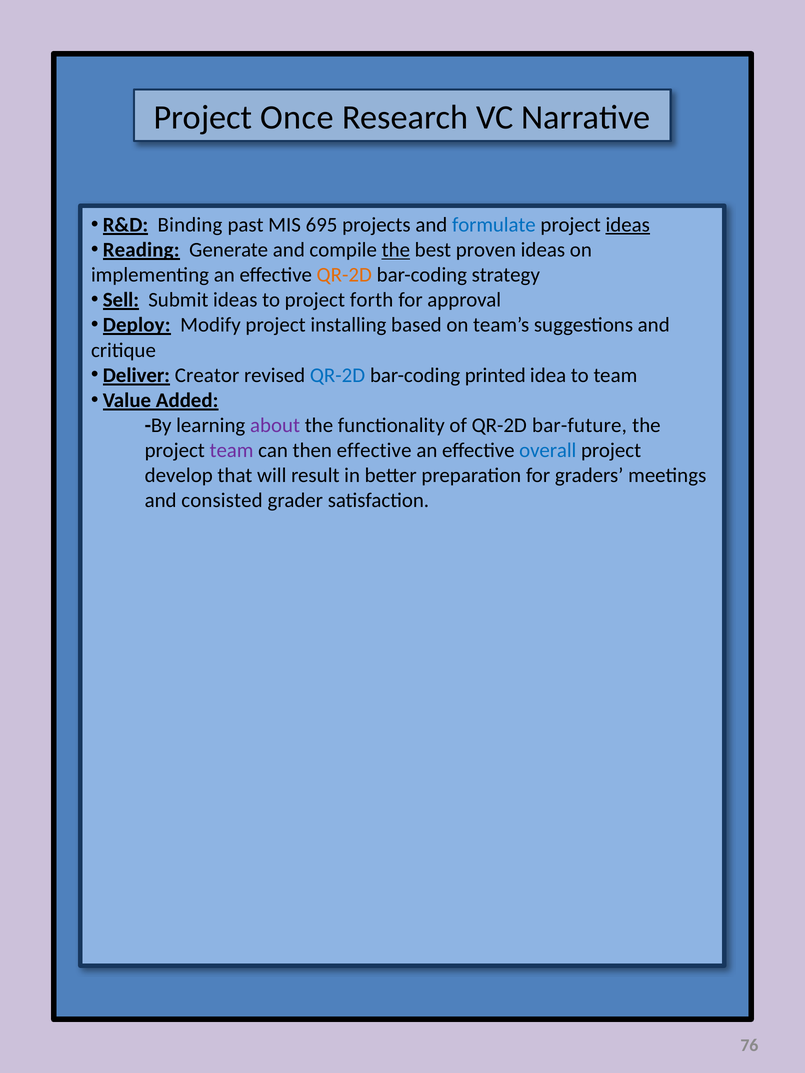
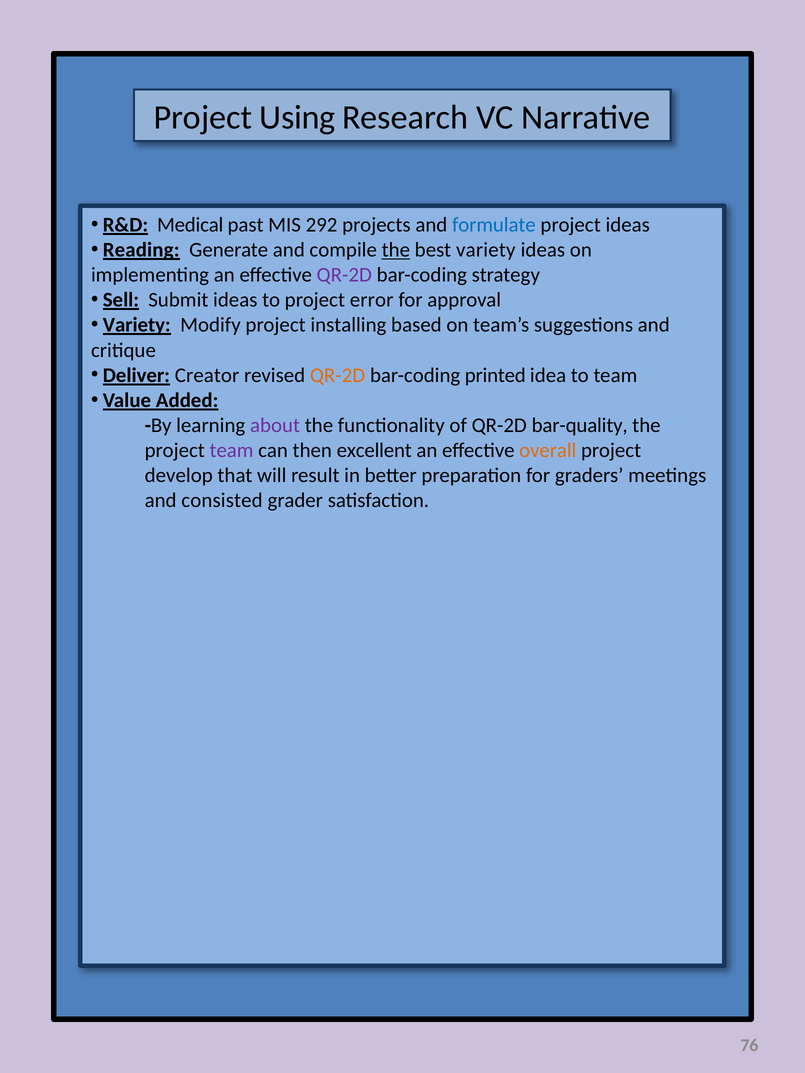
Once: Once -> Using (297, 118)
Binding: Binding -> Medical (190, 225)
695: 695 -> 292 (322, 225)
ideas underline: present -> none (628, 225)
best proven: proven -> variety (486, 250)
QR-2D colour: orange -> purple (344, 275)
forth: forth -> error (372, 300)
Deploy: Deploy -> Variety (137, 325)
QR-2D colour: blue -> orange (338, 375)
bar-future: bar-future -> bar-quality (580, 425)
then effective: effective -> excellent (374, 450)
overall colour: blue -> orange (548, 450)
